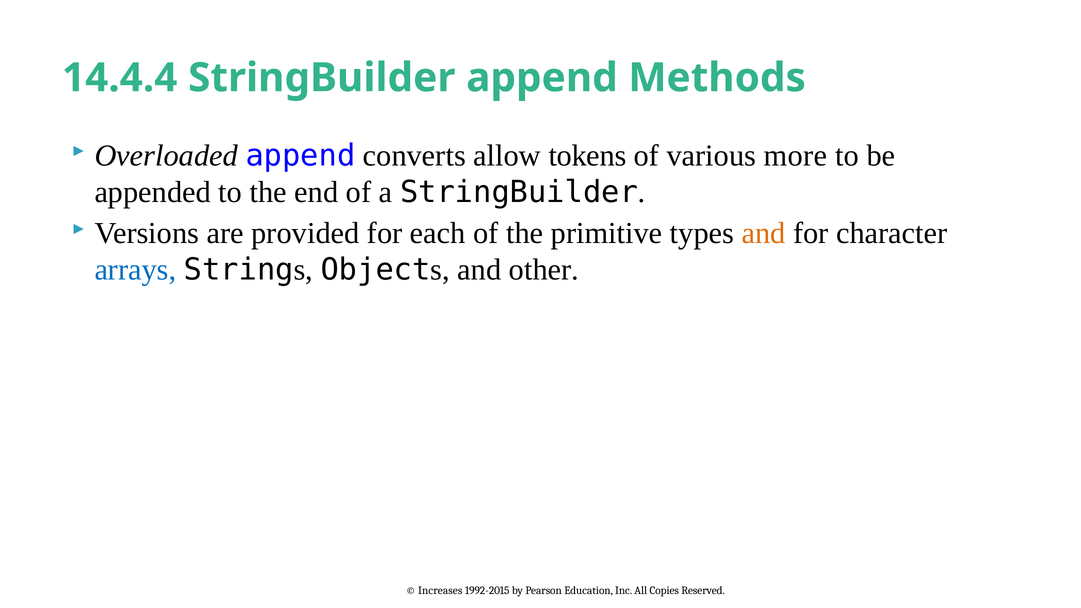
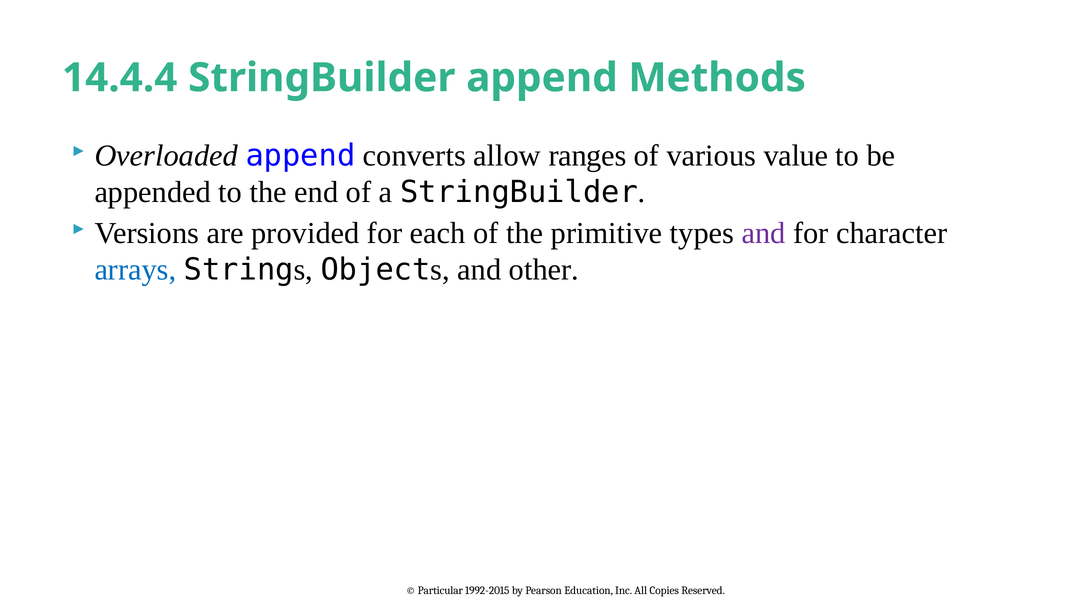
tokens: tokens -> ranges (587, 156)
more: more -> value (796, 156)
and colour: orange -> purple (764, 233)
Increases: Increases -> Particular (440, 591)
